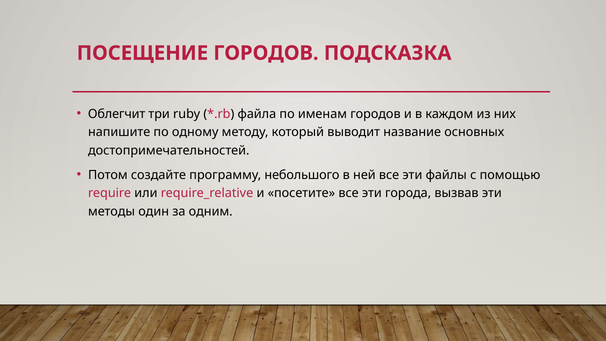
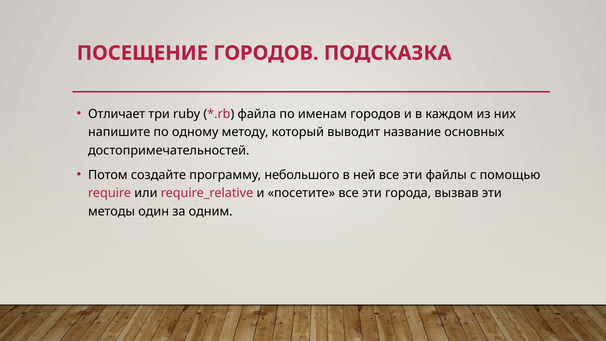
Облегчит: Облегчит -> Отличает (117, 114)
